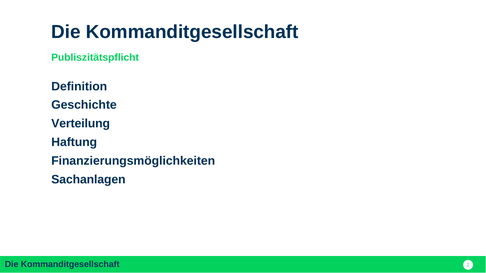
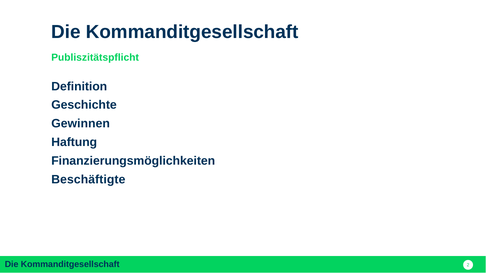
Verteilung: Verteilung -> Gewinnen (81, 124)
Sachanlagen: Sachanlagen -> Beschäftigte (88, 180)
